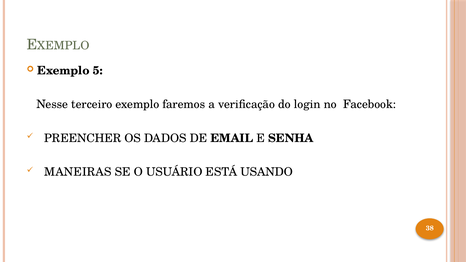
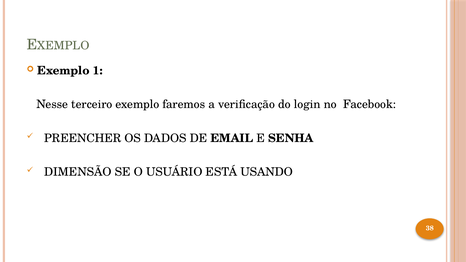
5: 5 -> 1 (98, 71)
MANEIRAS: MANEIRAS -> DIMENSÃO (78, 172)
